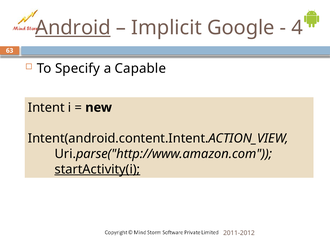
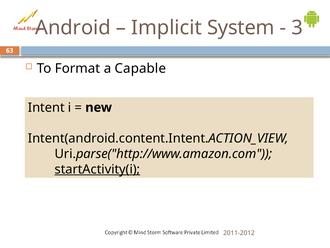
Android underline: present -> none (73, 28)
Google: Google -> System (241, 28)
4: 4 -> 3 (297, 28)
Specify: Specify -> Format (78, 68)
